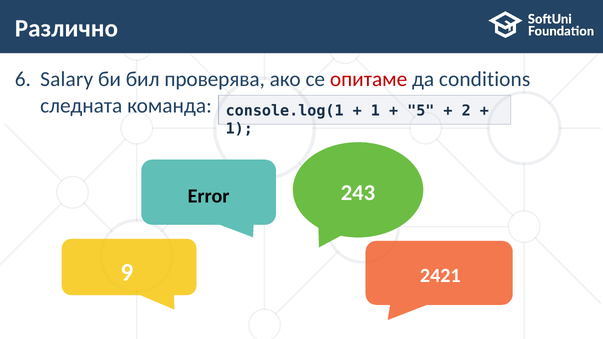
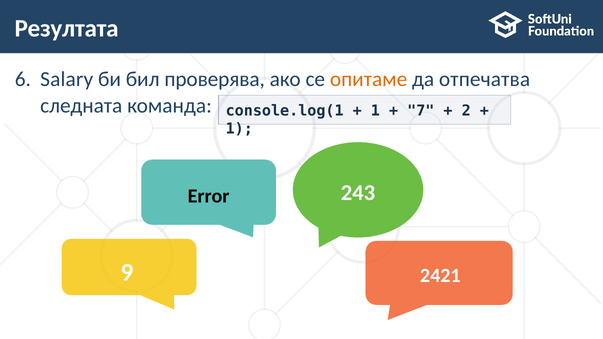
Различно: Различно -> Резултата (67, 29)
опитамe colour: red -> orange (369, 79)
conditions: conditions -> отпечатва (485, 79)
5: 5 -> 7 (421, 111)
